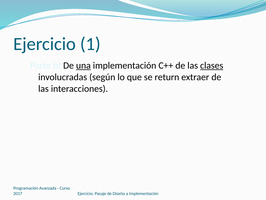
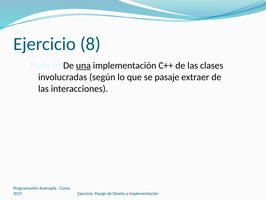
1: 1 -> 8 (90, 44)
clases underline: present -> none (212, 65)
se return: return -> pasaje (167, 77)
